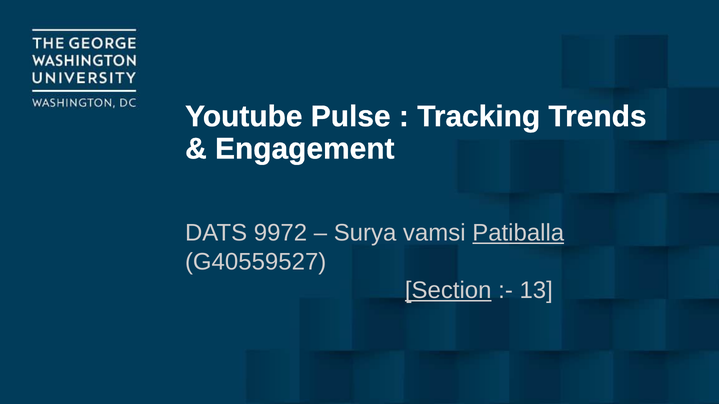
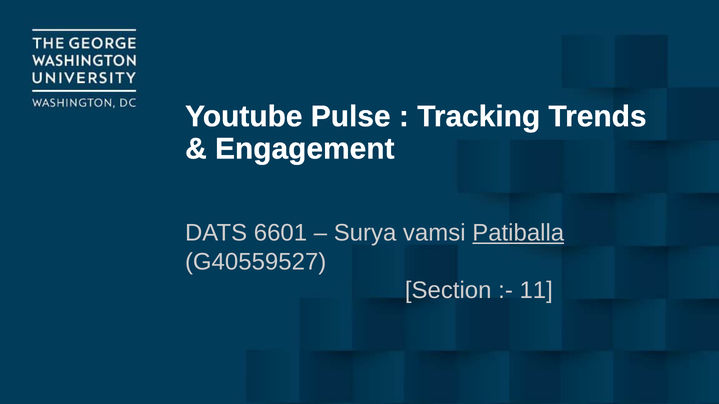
9972: 9972 -> 6601 (280, 233)
Section underline: present -> none (448, 291)
13: 13 -> 11 (536, 291)
